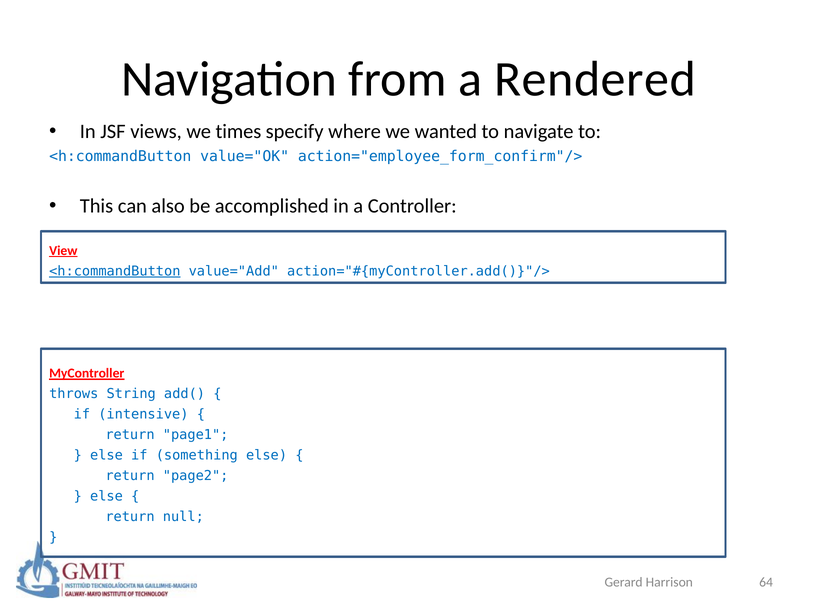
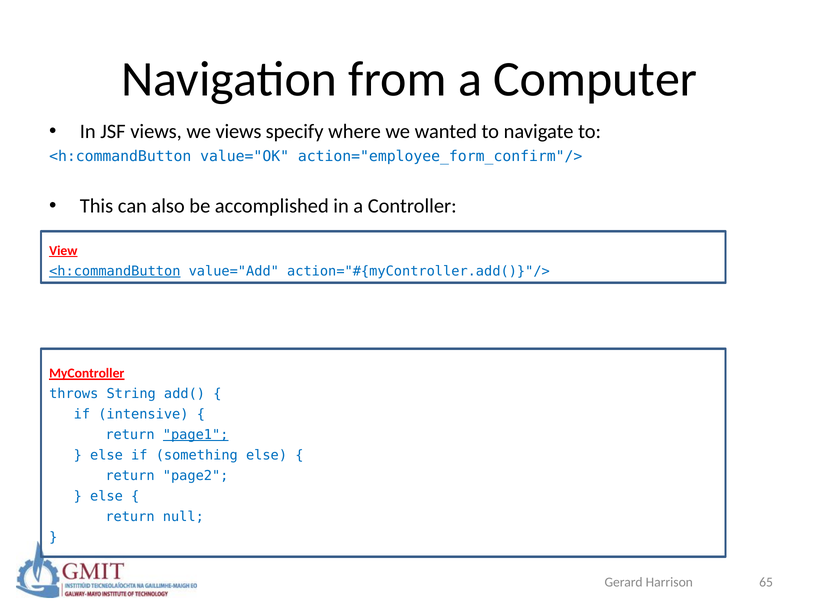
Rendered: Rendered -> Computer (595, 79)
we times: times -> views (238, 131)
page1 underline: none -> present (196, 435)
64: 64 -> 65 (766, 582)
